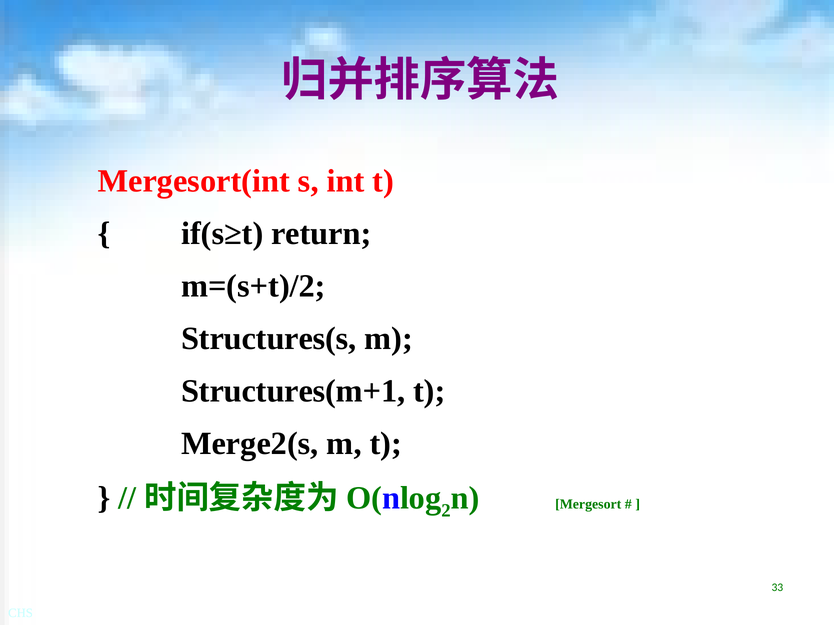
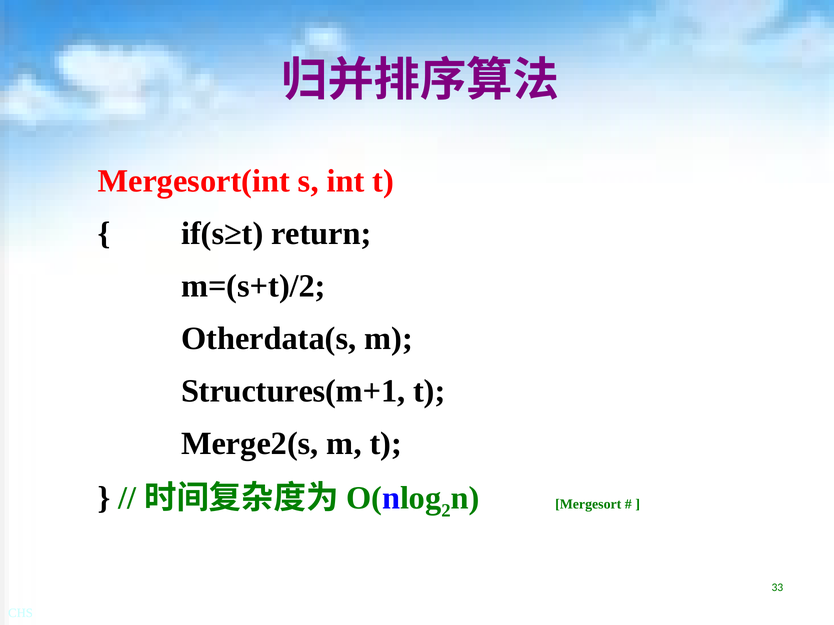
Structures(s: Structures(s -> Otherdata(s (269, 339)
